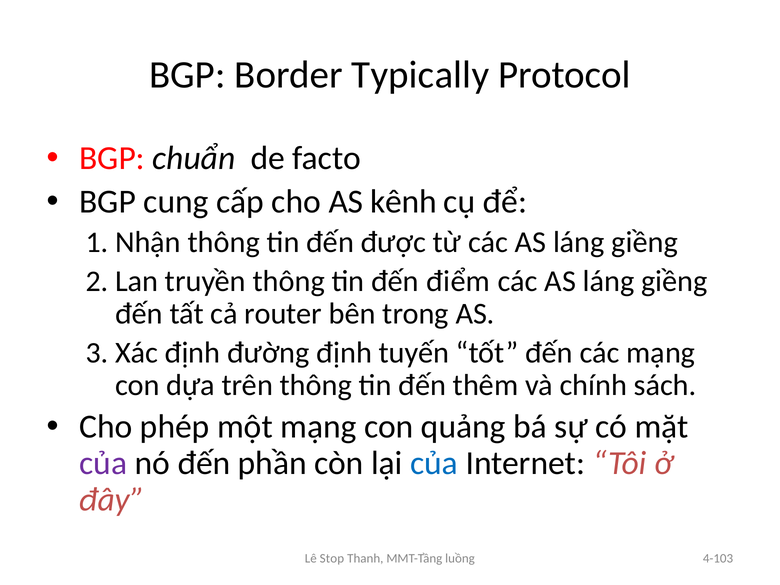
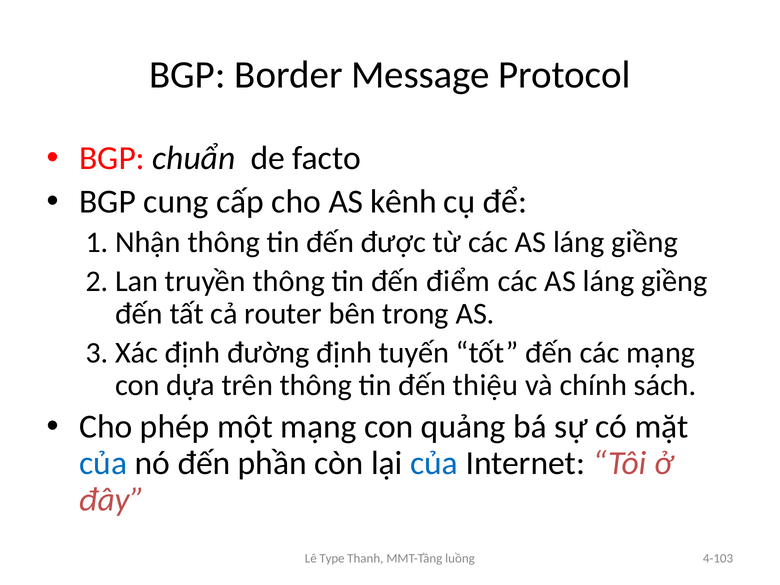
Typically: Typically -> Message (420, 75)
thêm: thêm -> thiệu (485, 385)
của colour: purple -> blue (103, 463)
Stop: Stop -> Type (332, 559)
